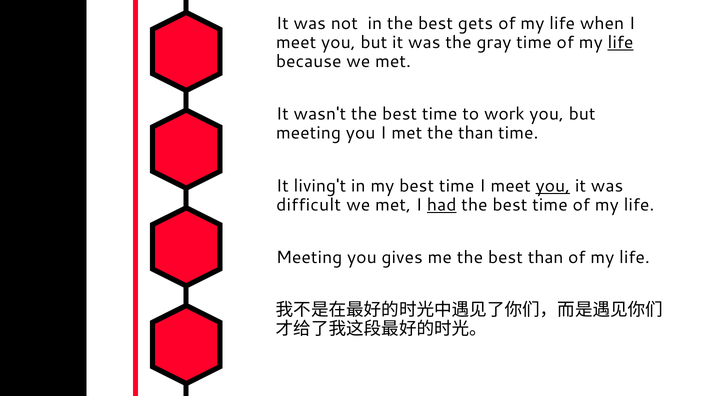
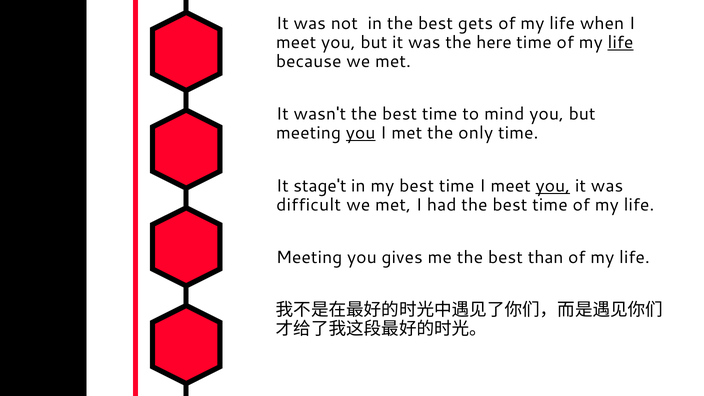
gray: gray -> here (494, 42)
work: work -> mind (504, 114)
you underline: none -> present (361, 133)
the than: than -> only (476, 133)
living't: living't -> stage't (320, 186)
had underline: present -> none (442, 205)
